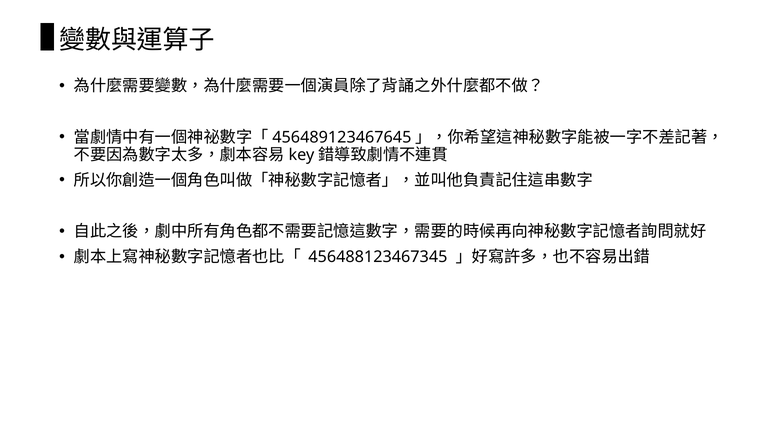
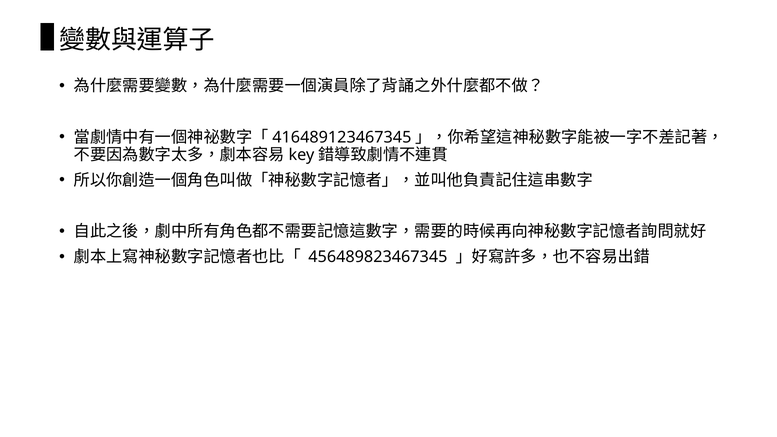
456489123467645: 456489123467645 -> 416489123467345 (342, 137)
456488123467345: 456488123467345 -> 456489823467345 (378, 257)
